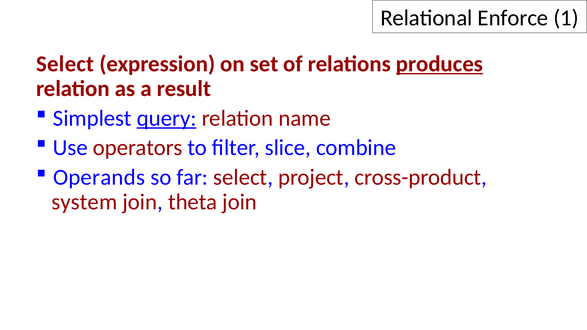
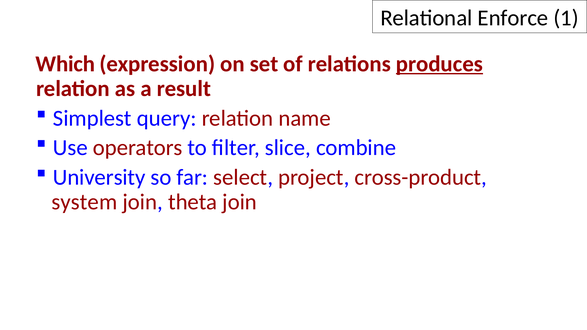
Select: Select -> Which (65, 64)
query underline: present -> none (167, 118)
Operands: Operands -> University (99, 177)
